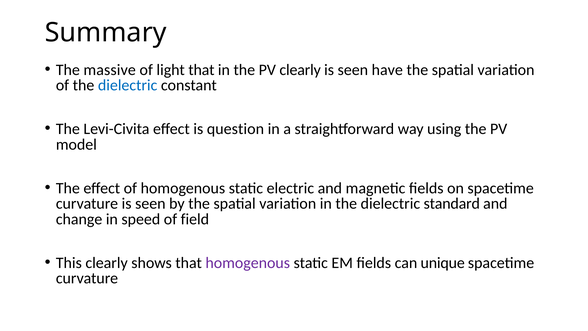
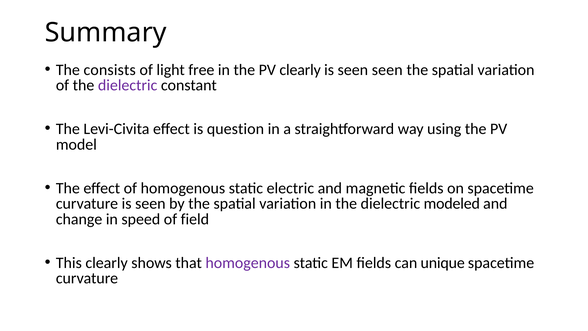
massive: massive -> consists (110, 70)
light that: that -> free (201, 70)
seen have: have -> seen (387, 70)
dielectric colour: blue -> purple (128, 85)
standard: standard -> modeled (452, 204)
